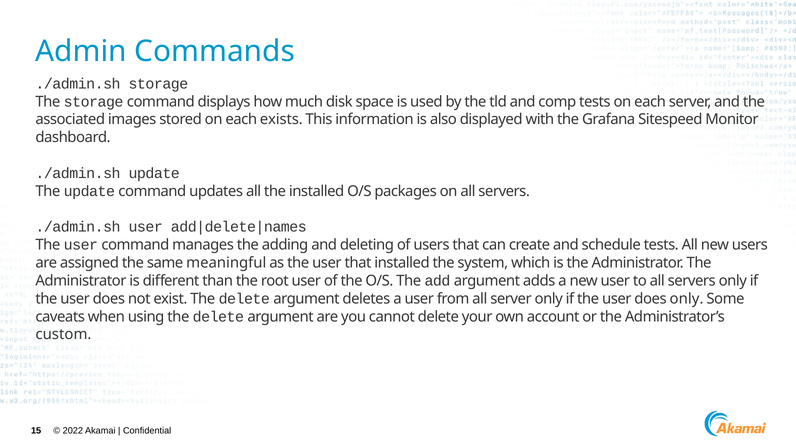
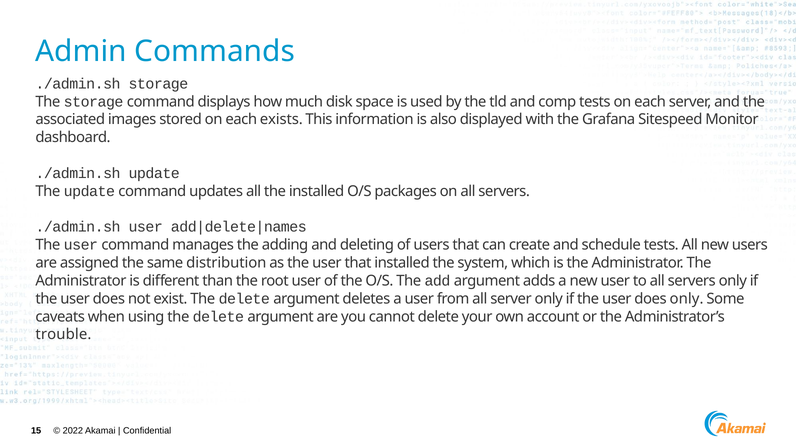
meaningful: meaningful -> distribution (226, 263)
custom: custom -> trouble (63, 334)
